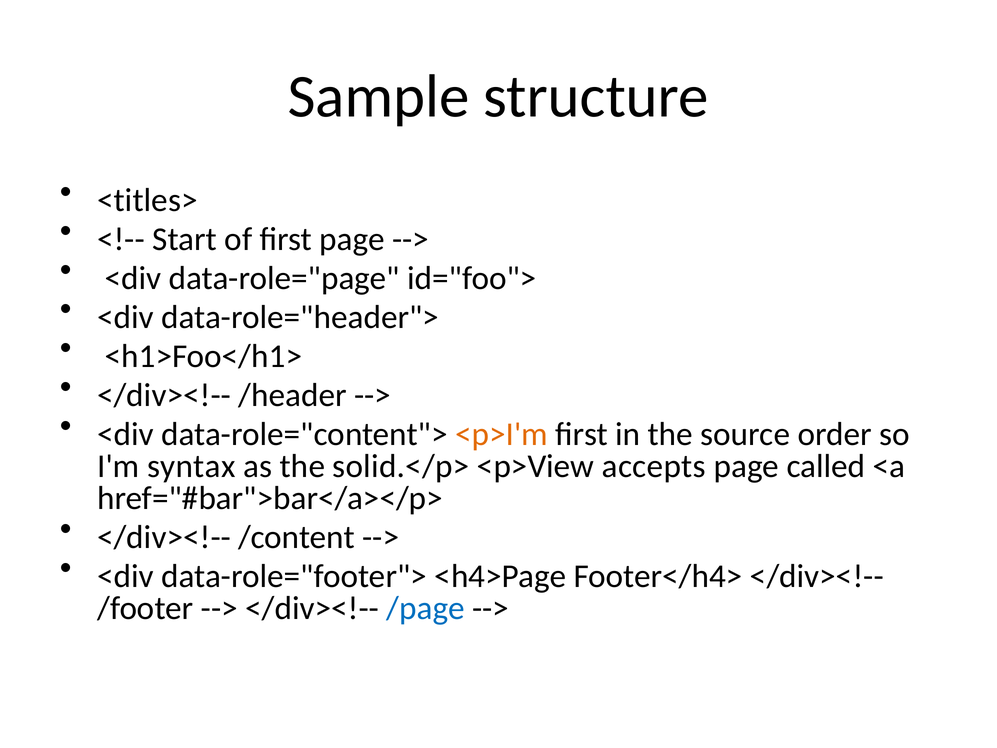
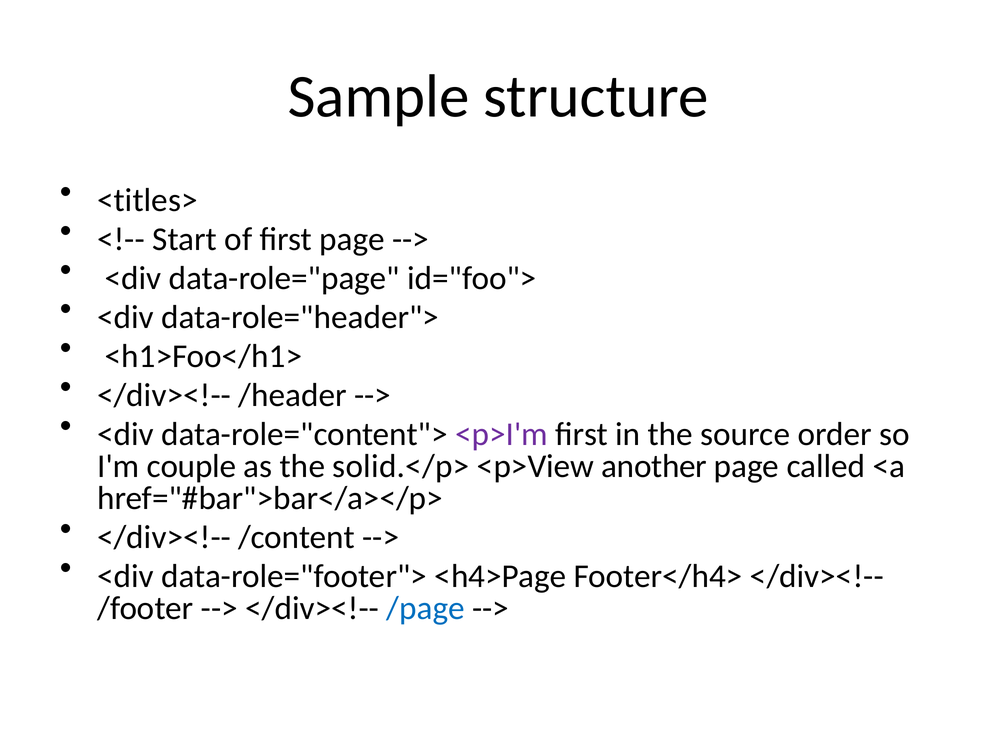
<p>I'm colour: orange -> purple (502, 434)
syntax: syntax -> couple (192, 466)
accepts: accepts -> another (654, 466)
